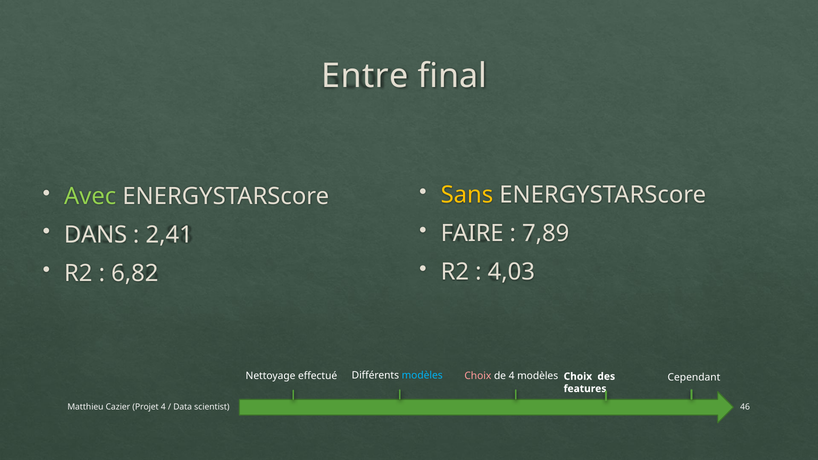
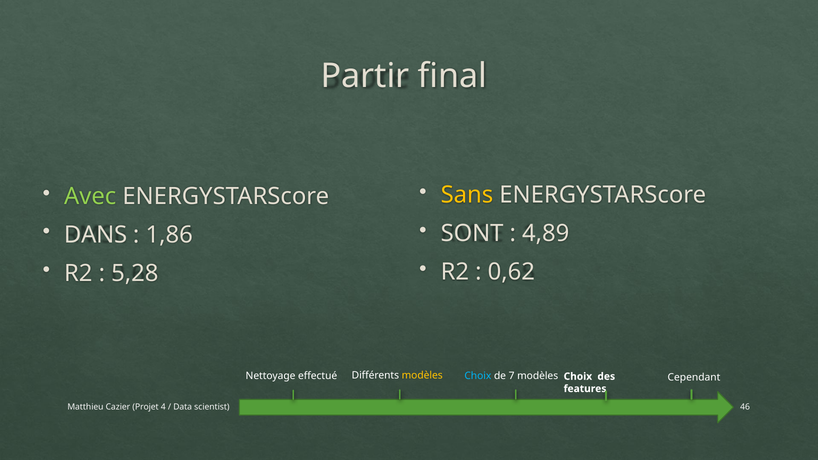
Entre: Entre -> Partir (365, 76)
FAIRE: FAIRE -> SONT (472, 234)
7,89: 7,89 -> 4,89 (546, 234)
2,41: 2,41 -> 1,86 (169, 235)
4,03: 4,03 -> 0,62 (511, 272)
6,82: 6,82 -> 5,28 (135, 273)
modèles colour: light blue -> yellow (422, 375)
Choix colour: pink -> light blue (478, 376)
de 4: 4 -> 7 (512, 376)
